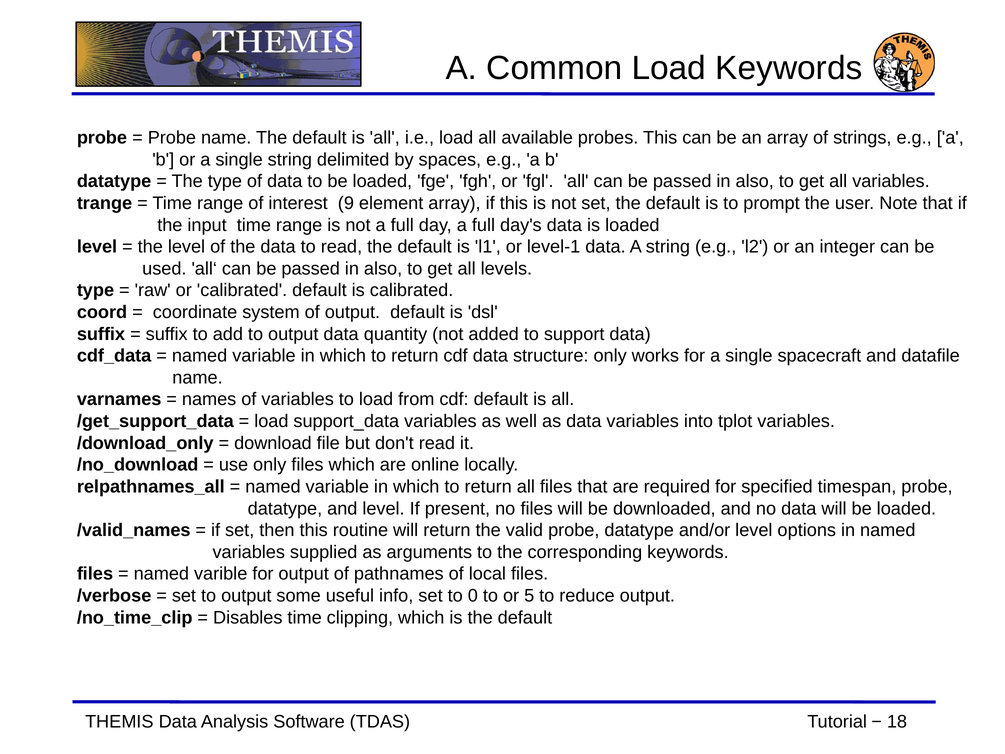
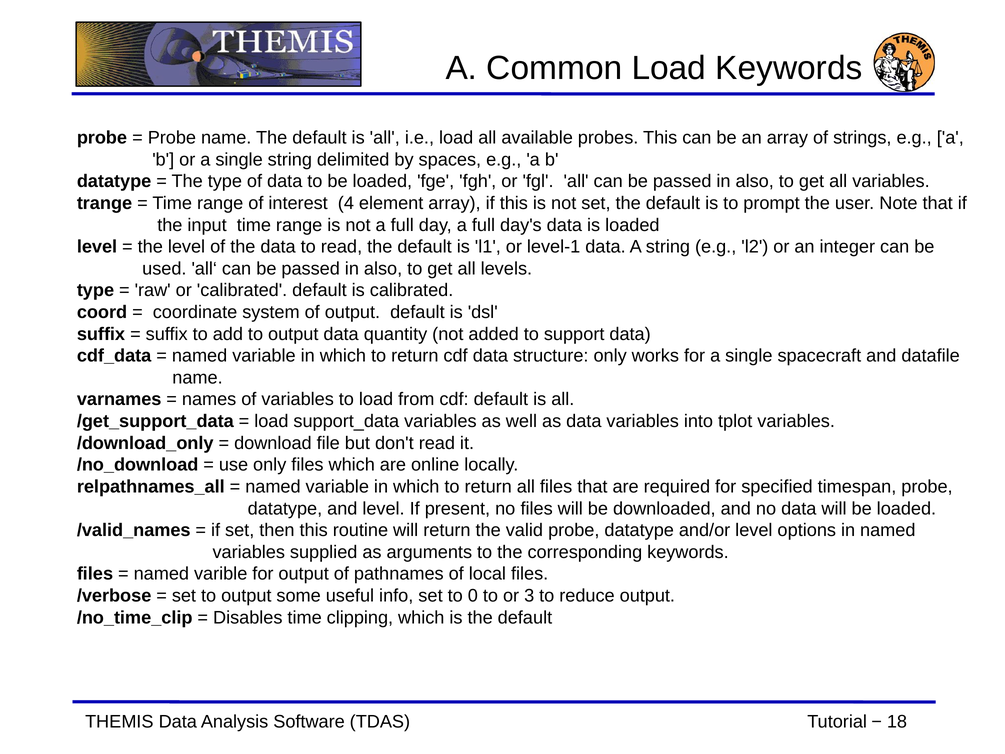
9: 9 -> 4 (346, 203)
5: 5 -> 3 (529, 596)
